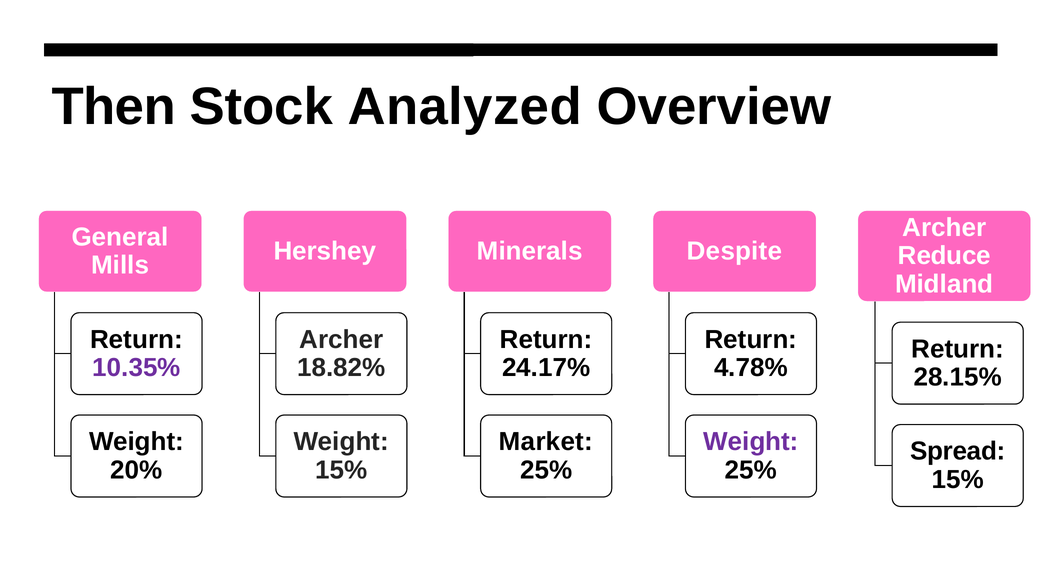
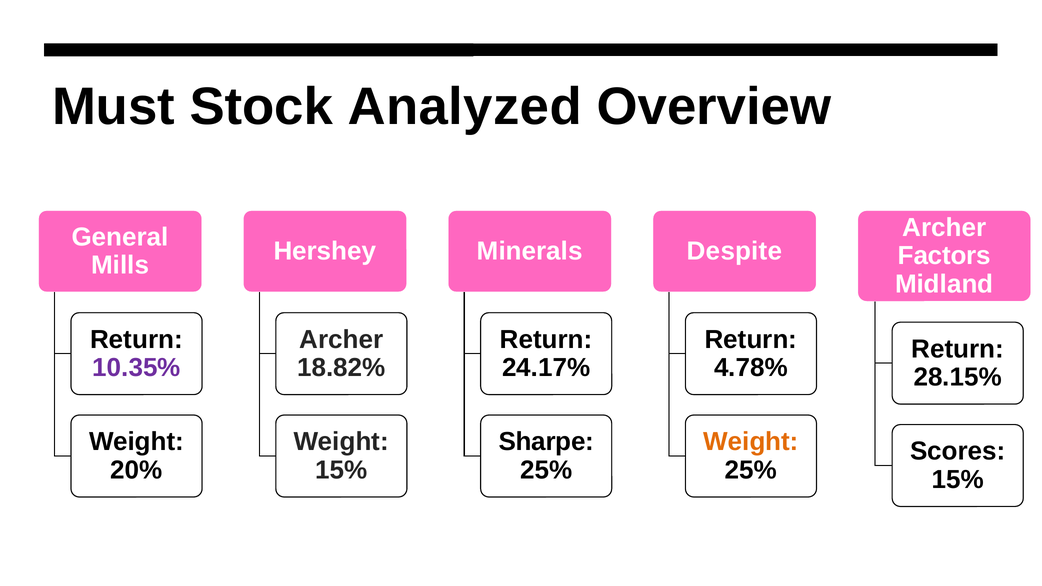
Then: Then -> Must (114, 107)
Reduce: Reduce -> Factors (944, 256)
Market: Market -> Sharpe (546, 442)
Weight colour: purple -> orange (751, 442)
Spread: Spread -> Scores (958, 451)
